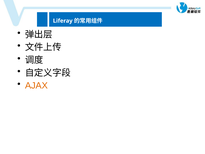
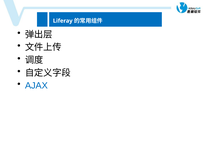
AJAX colour: orange -> blue (36, 85)
